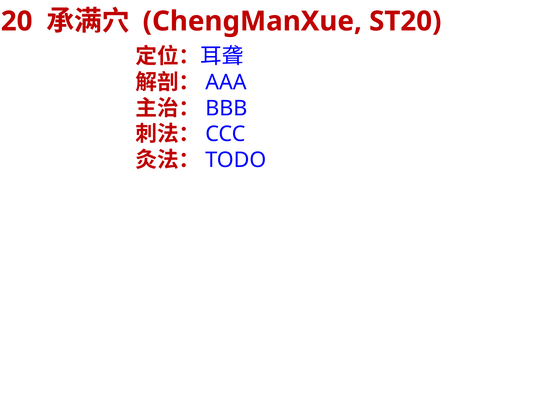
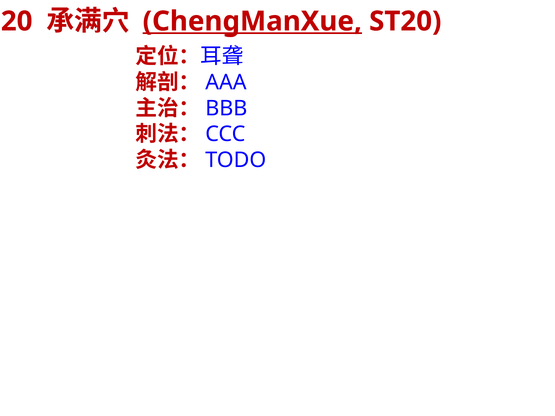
ChengManXue underline: none -> present (252, 21)
